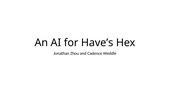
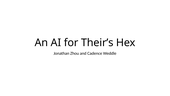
Have’s: Have’s -> Their’s (97, 42)
